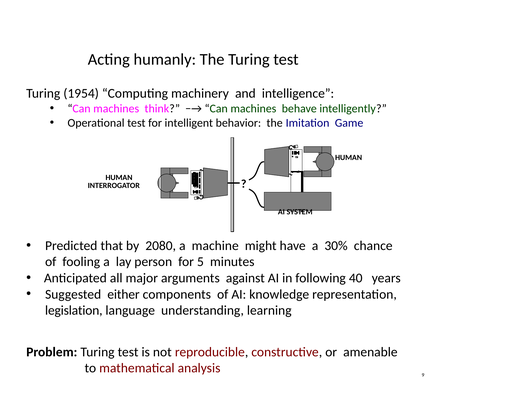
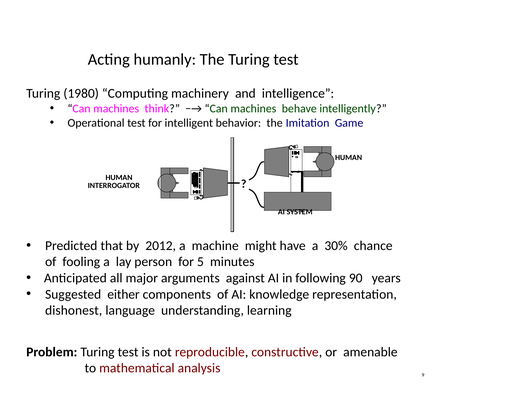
1954: 1954 -> 1980 (81, 93)
2080: 2080 -> 2012 (161, 246)
40: 40 -> 90 (356, 278)
legislation: legislation -> dishonest (74, 310)
